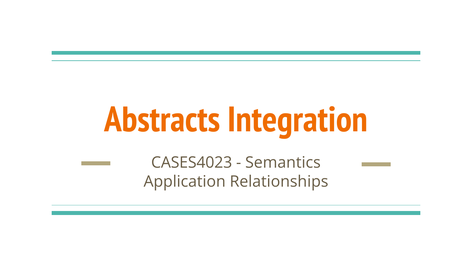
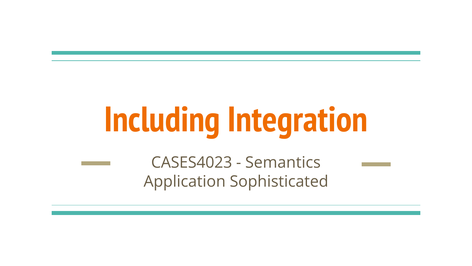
Abstracts: Abstracts -> Including (162, 120)
Relationships: Relationships -> Sophisticated (279, 181)
